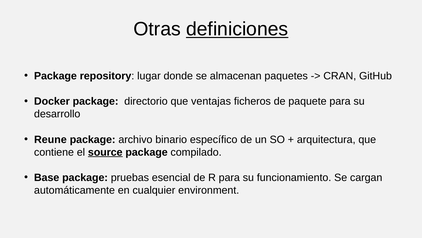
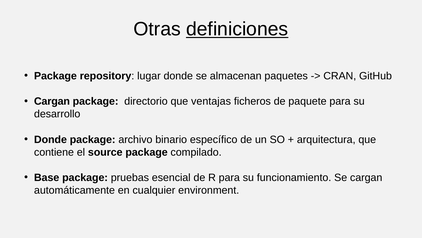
Docker: Docker -> Cargan (52, 101)
Reune: Reune -> Donde (50, 139)
source underline: present -> none (105, 152)
